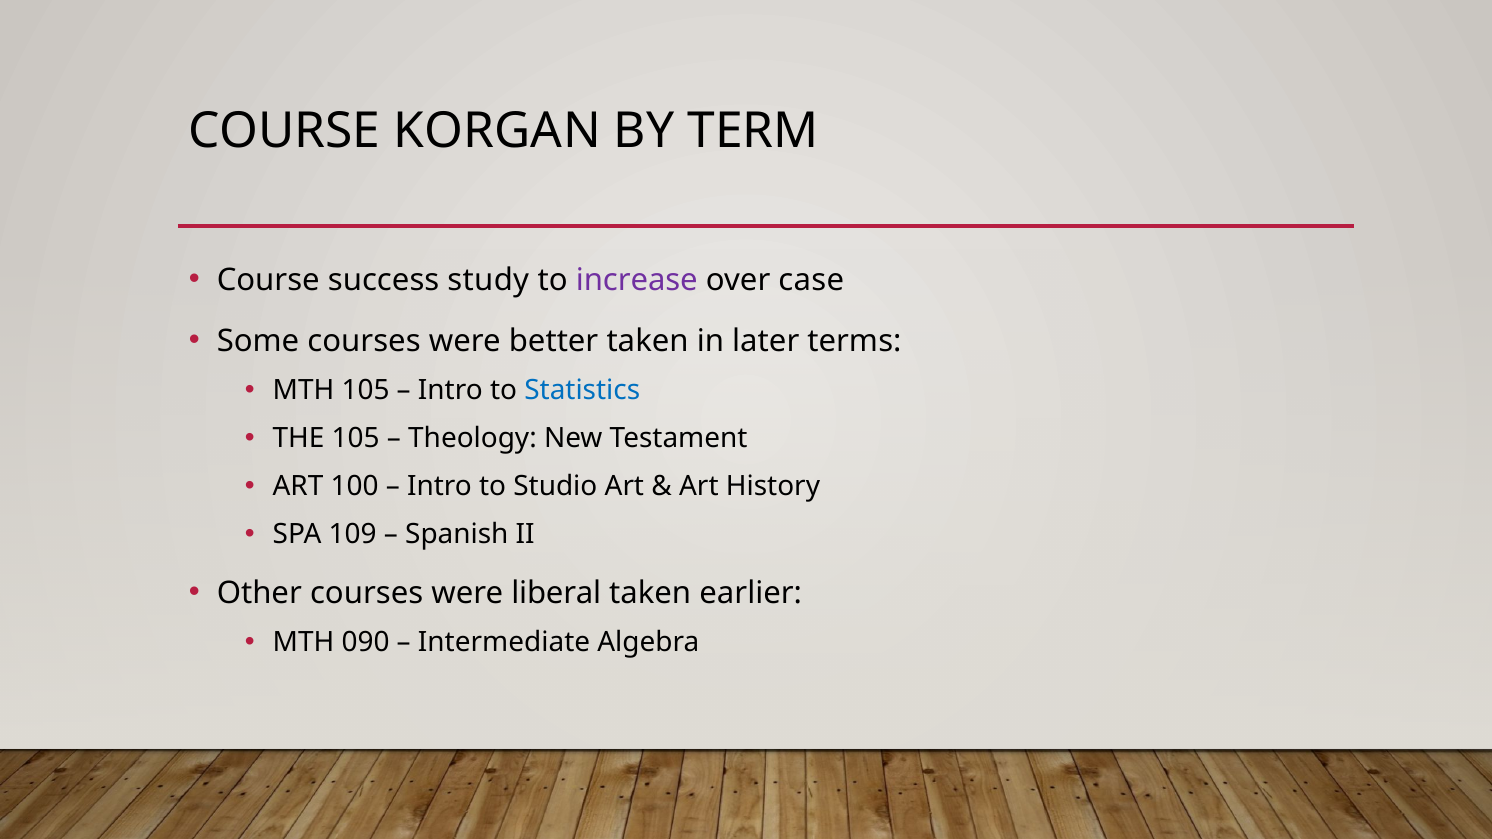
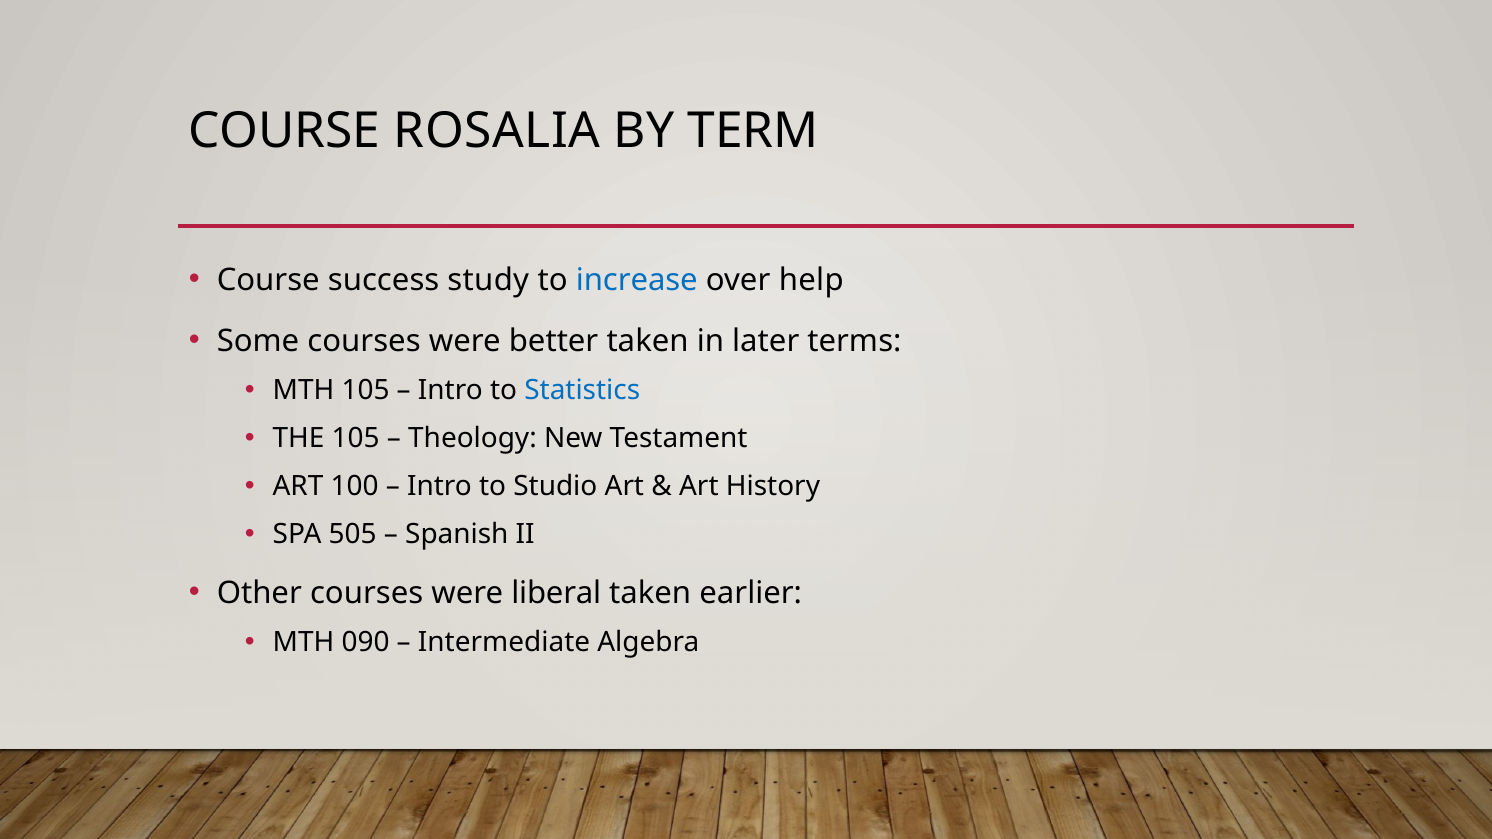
KORGAN: KORGAN -> ROSALIA (497, 131)
increase colour: purple -> blue (637, 281)
case: case -> help (811, 281)
109: 109 -> 505 (353, 535)
